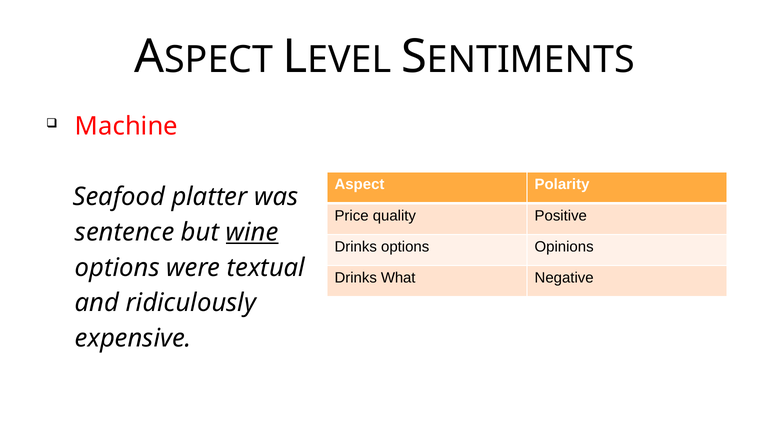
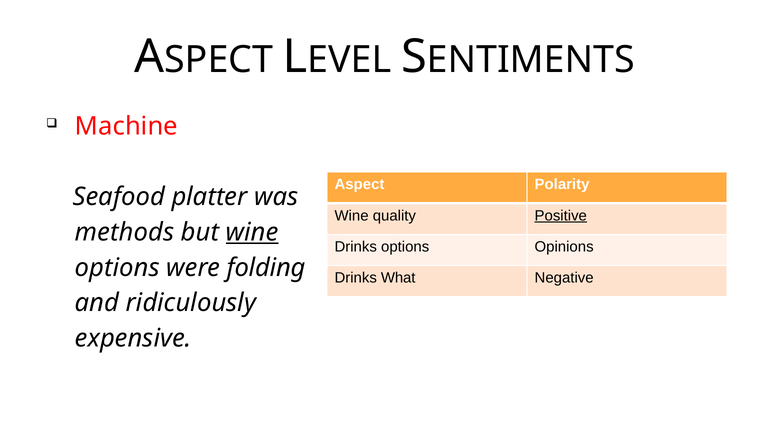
Price: Price -> Wine (352, 216)
Positive underline: none -> present (561, 216)
sentence: sentence -> methods (125, 233)
textual: textual -> folding (266, 268)
